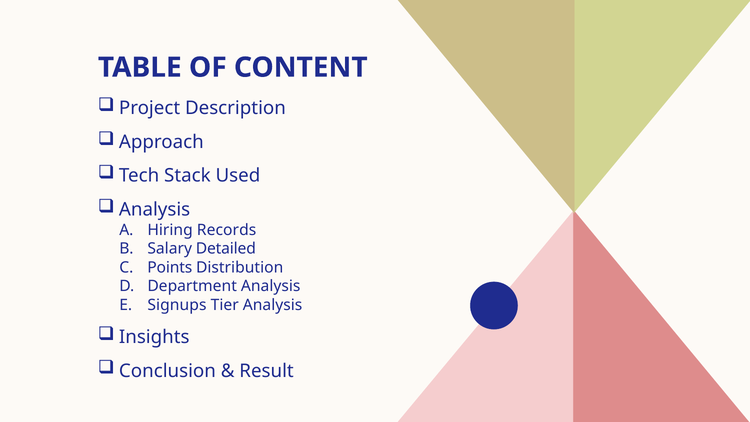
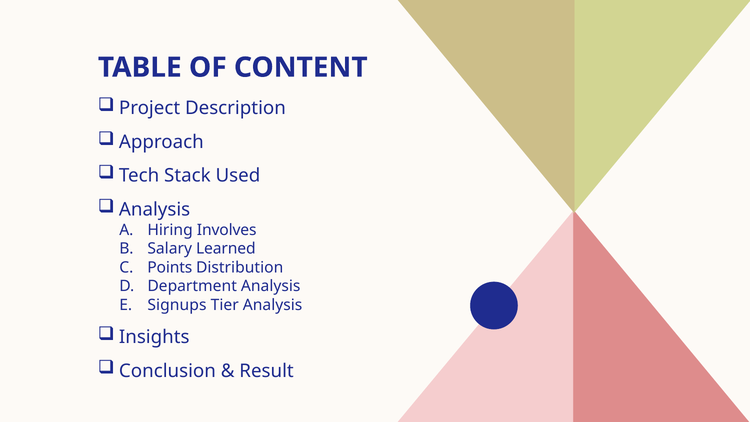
Records: Records -> Involves (227, 230)
Detailed: Detailed -> Learned (226, 249)
